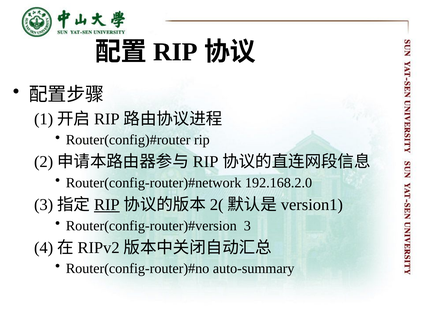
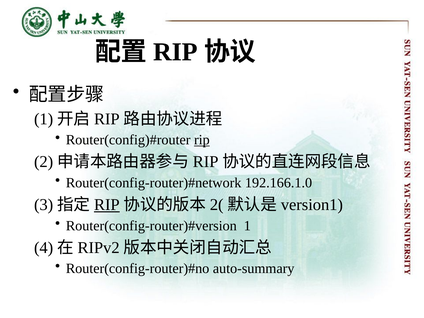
rip underline: none -> present (202, 140)
192.168.2.0: 192.168.2.0 -> 192.166.1.0 (279, 183)
3: 3 -> 1 (247, 226)
